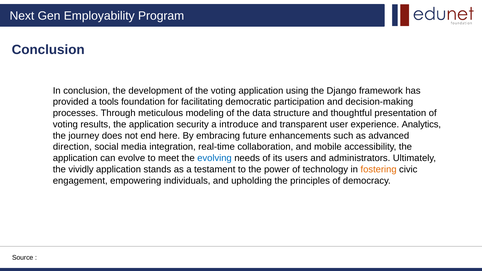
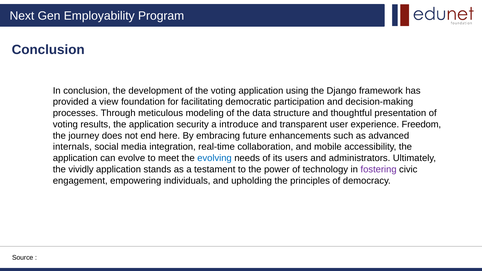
tools: tools -> view (109, 102)
Analytics: Analytics -> Freedom (421, 124)
direction: direction -> internals (72, 147)
fostering colour: orange -> purple (379, 169)
